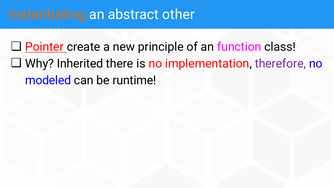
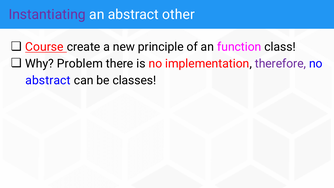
Instantiating colour: orange -> purple (47, 15)
Pointer: Pointer -> Course (44, 47)
Inherited: Inherited -> Problem (80, 64)
modeled: modeled -> abstract (48, 80)
runtime: runtime -> classes (134, 80)
